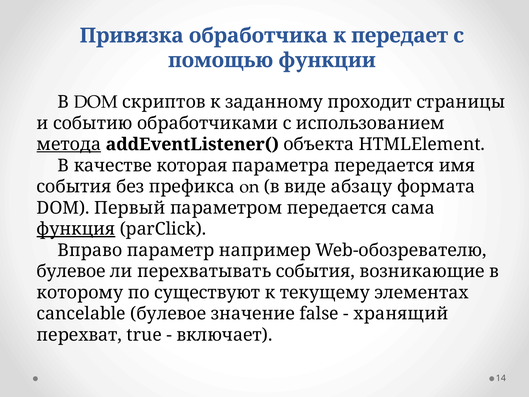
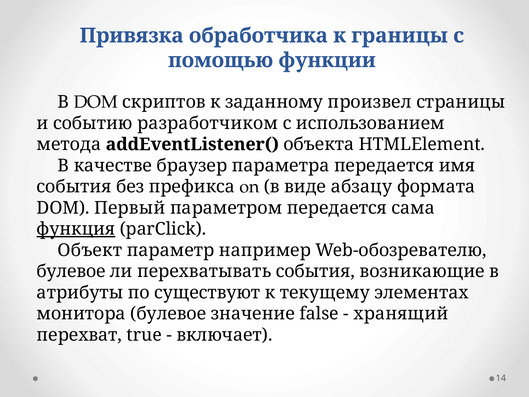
передает: передает -> границы (400, 36)
проходит: проходит -> произвел (370, 102)
обработчиками: обработчиками -> разработчиком (208, 123)
метода underline: present -> none (69, 144)
которая: которая -> браузер (192, 165)
Вправо: Вправо -> Объект (90, 250)
которому: которому -> атрибуты (80, 292)
cancelable: cancelable -> монитора (81, 314)
